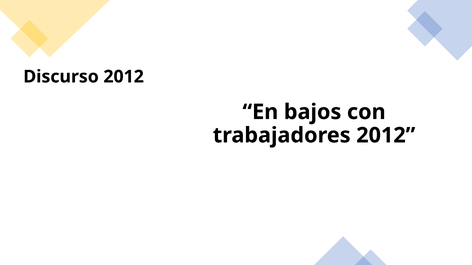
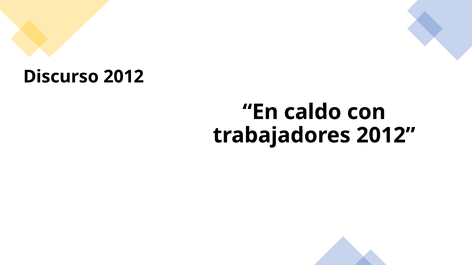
bajos: bajos -> caldo (313, 112)
